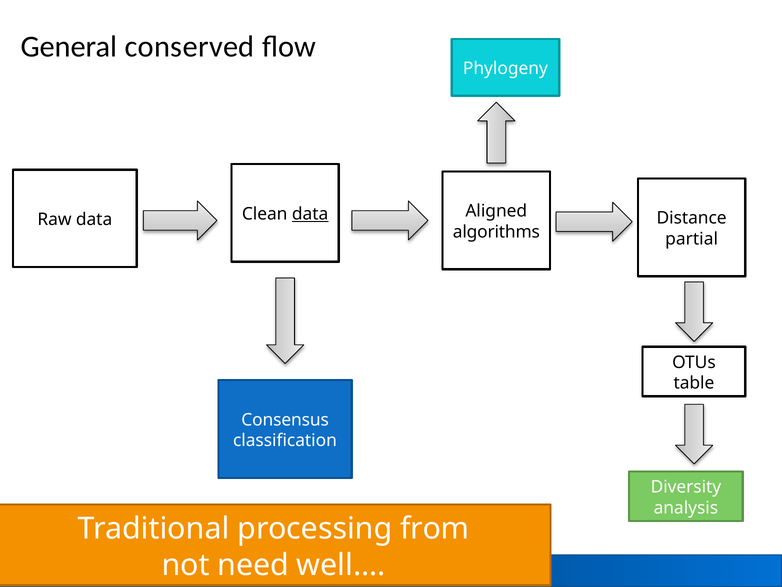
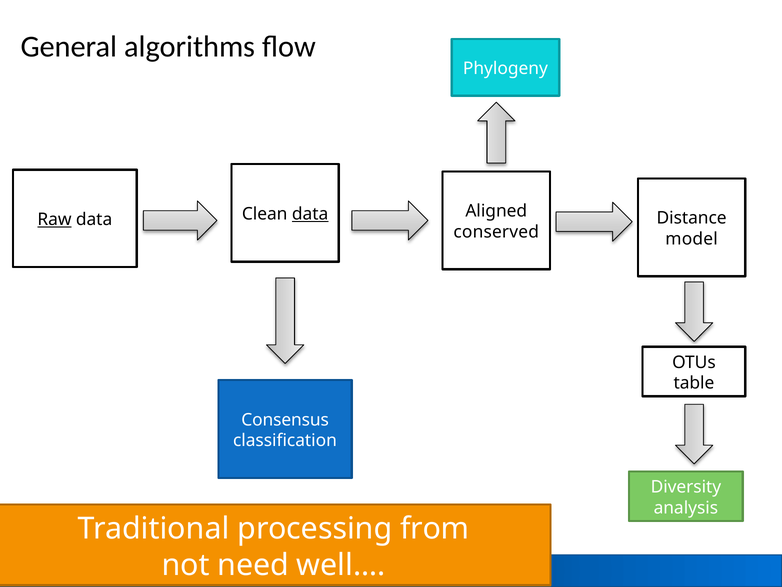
conserved: conserved -> algorithms (190, 47)
Raw underline: none -> present (54, 219)
algorithms: algorithms -> conserved (496, 232)
partial: partial -> model (692, 239)
